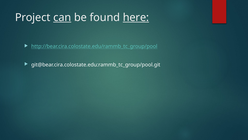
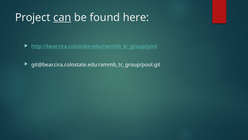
here underline: present -> none (136, 17)
